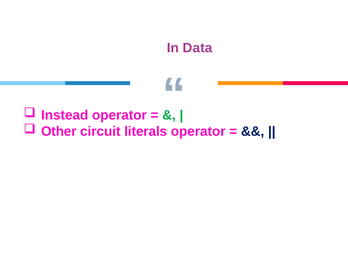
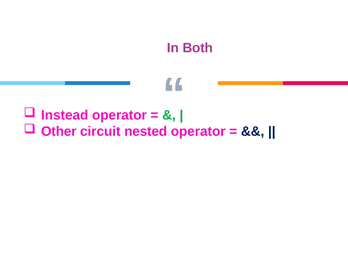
Data: Data -> Both (198, 48)
literals: literals -> nested (146, 131)
